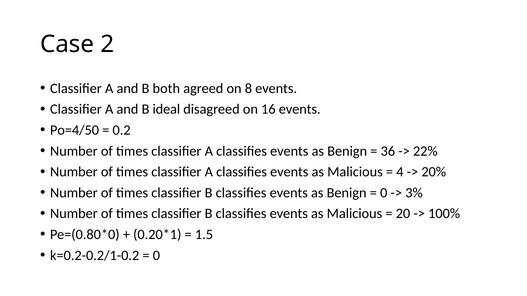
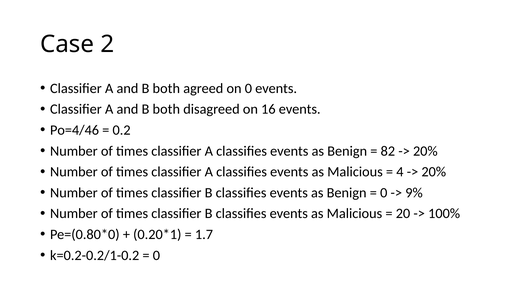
on 8: 8 -> 0 (248, 89)
ideal: ideal -> both (166, 109)
Po=4/50: Po=4/50 -> Po=4/46 (75, 130)
36: 36 -> 82 (388, 151)
22%: 22% -> 20% (425, 151)
3%: 3% -> 9% (414, 193)
1.5: 1.5 -> 1.7 (204, 235)
